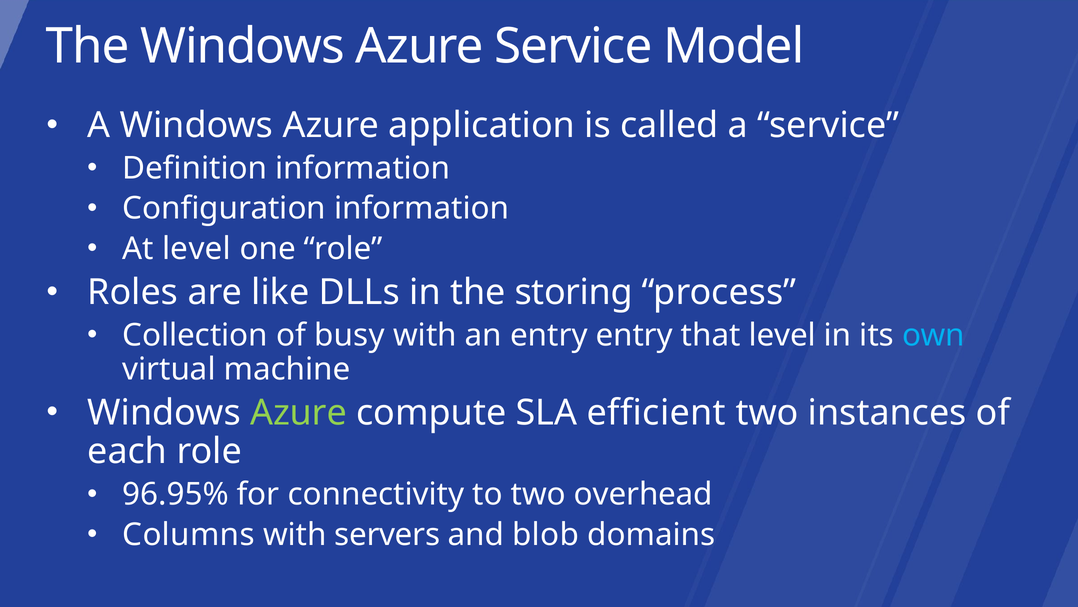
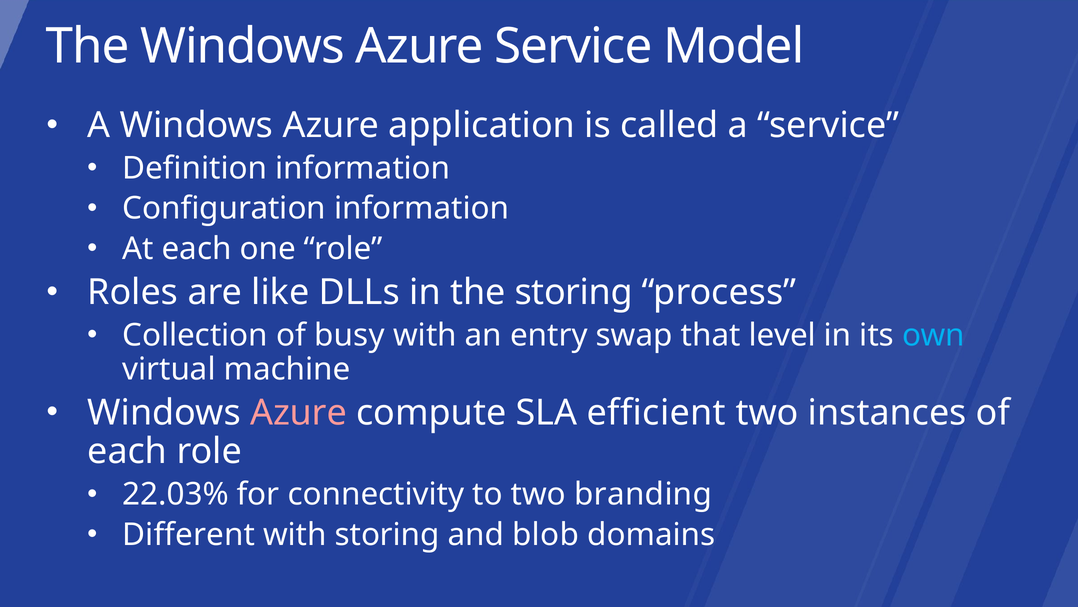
At level: level -> each (197, 249)
entry entry: entry -> swap (634, 335)
Azure colour: light green -> pink (299, 412)
96.95%: 96.95% -> 22.03% (175, 494)
overhead: overhead -> branding (643, 494)
Columns: Columns -> Different (189, 534)
with servers: servers -> storing (387, 534)
